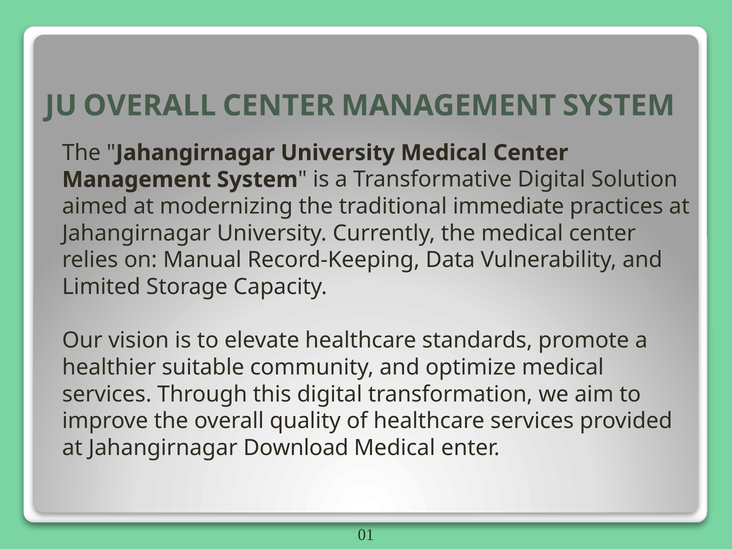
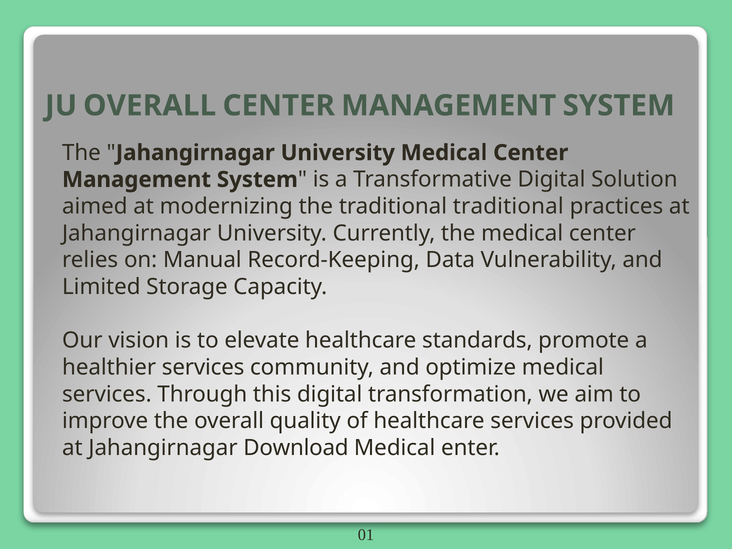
traditional immediate: immediate -> traditional (508, 206)
healthier suitable: suitable -> services (203, 367)
